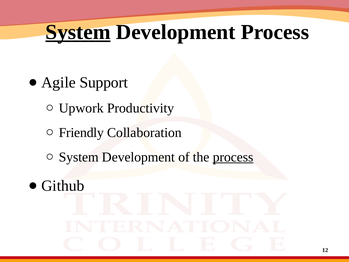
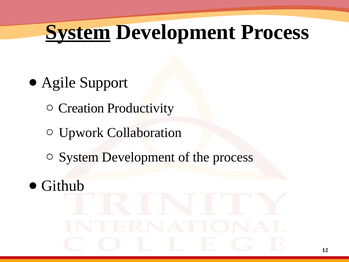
Upwork: Upwork -> Creation (81, 108)
Friendly: Friendly -> Upwork (81, 132)
process underline: present -> none (233, 157)
